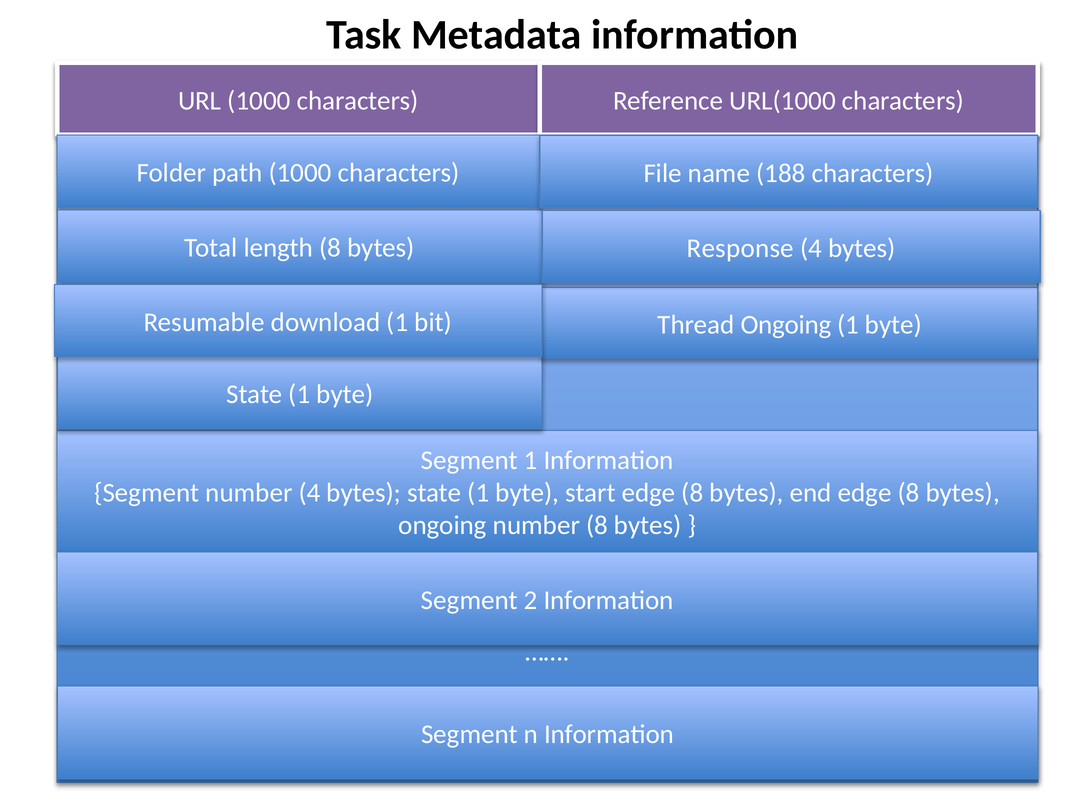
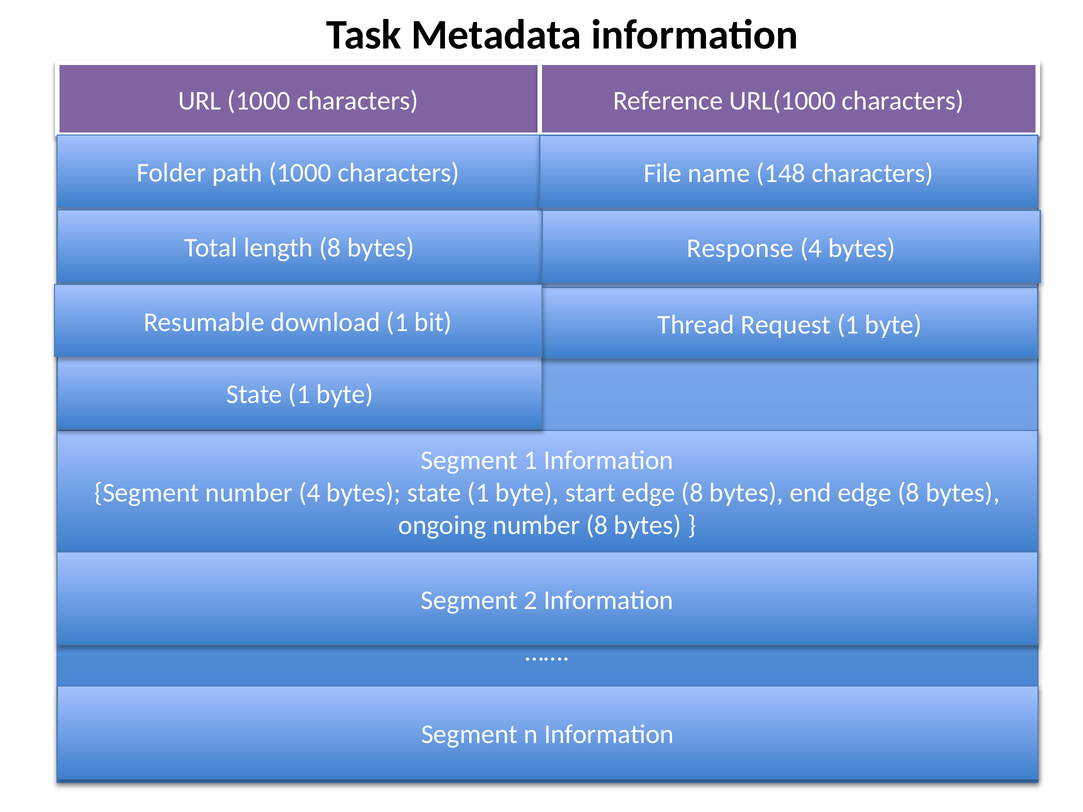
188: 188 -> 148 (781, 173)
Thread Ongoing: Ongoing -> Request (786, 325)
